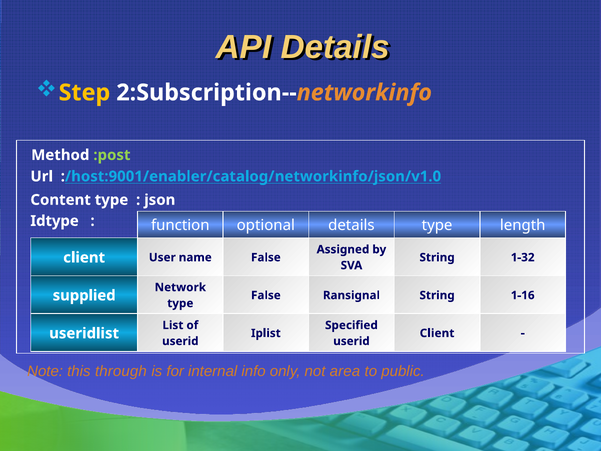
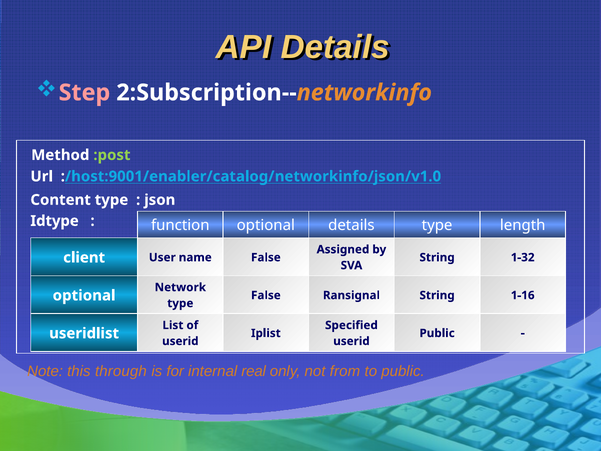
Step colour: yellow -> pink (84, 93)
supplied: supplied -> optional (84, 295)
Client: Client -> Public (437, 333)
info: info -> real (254, 371)
area: area -> from (345, 371)
